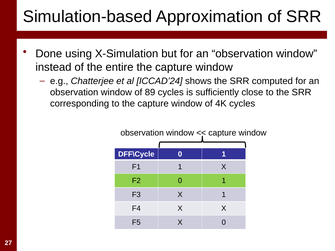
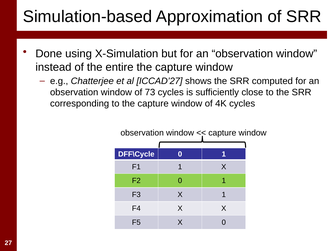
ICCAD’24: ICCAD’24 -> ICCAD’27 (159, 81)
89: 89 -> 73 (150, 92)
